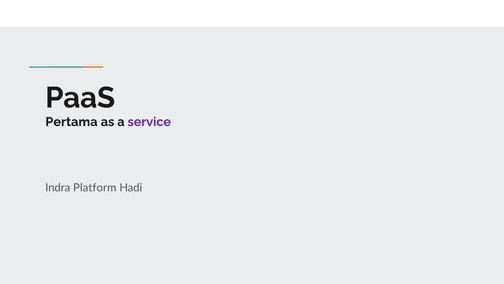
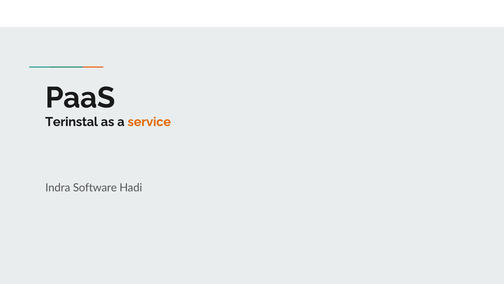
Pertama: Pertama -> Terinstal (72, 122)
service colour: purple -> orange (149, 122)
Platform: Platform -> Software (95, 187)
